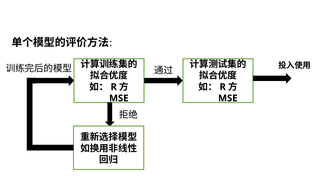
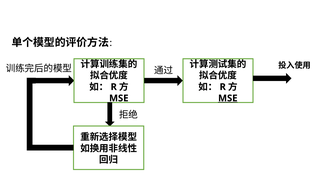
MSE underline: none -> present (228, 98)
